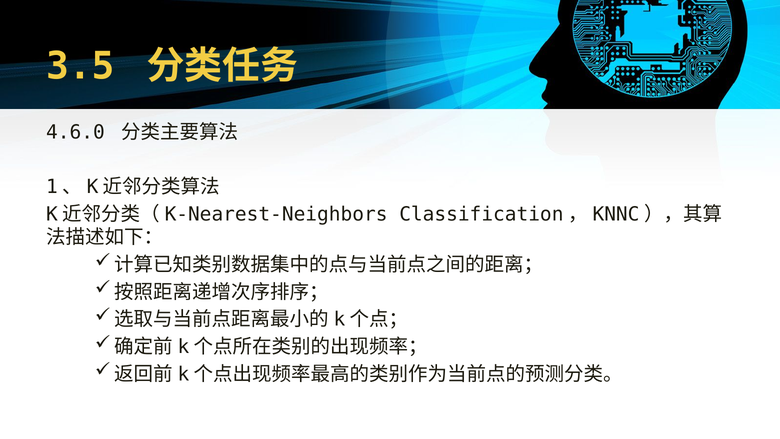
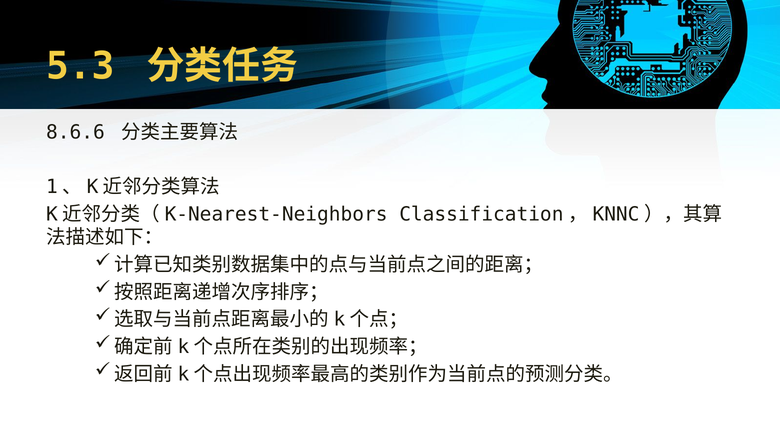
3.5: 3.5 -> 5.3 (80, 66)
4.6.0: 4.6.0 -> 8.6.6 (75, 132)
